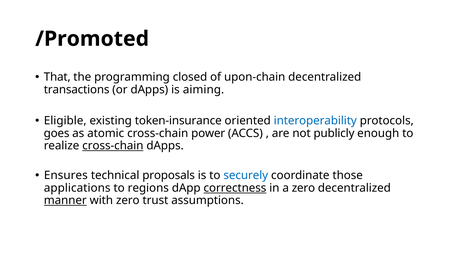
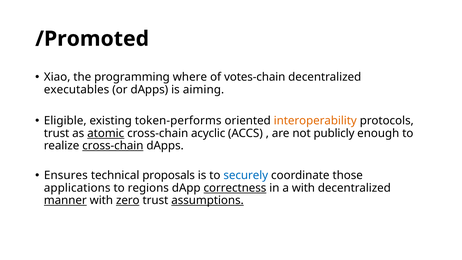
That: That -> Xiao (57, 77)
closed: closed -> where (190, 77)
upon-chain: upon-chain -> votes-chain (255, 77)
transactions: transactions -> executables (77, 90)
token-insurance: token-insurance -> token-performs (178, 121)
interoperability colour: blue -> orange (315, 121)
goes: goes -> trust (57, 133)
atomic underline: none -> present (106, 133)
power: power -> acyclic (208, 133)
a zero: zero -> with (303, 188)
zero underline: none -> present (128, 200)
assumptions underline: none -> present (208, 200)
